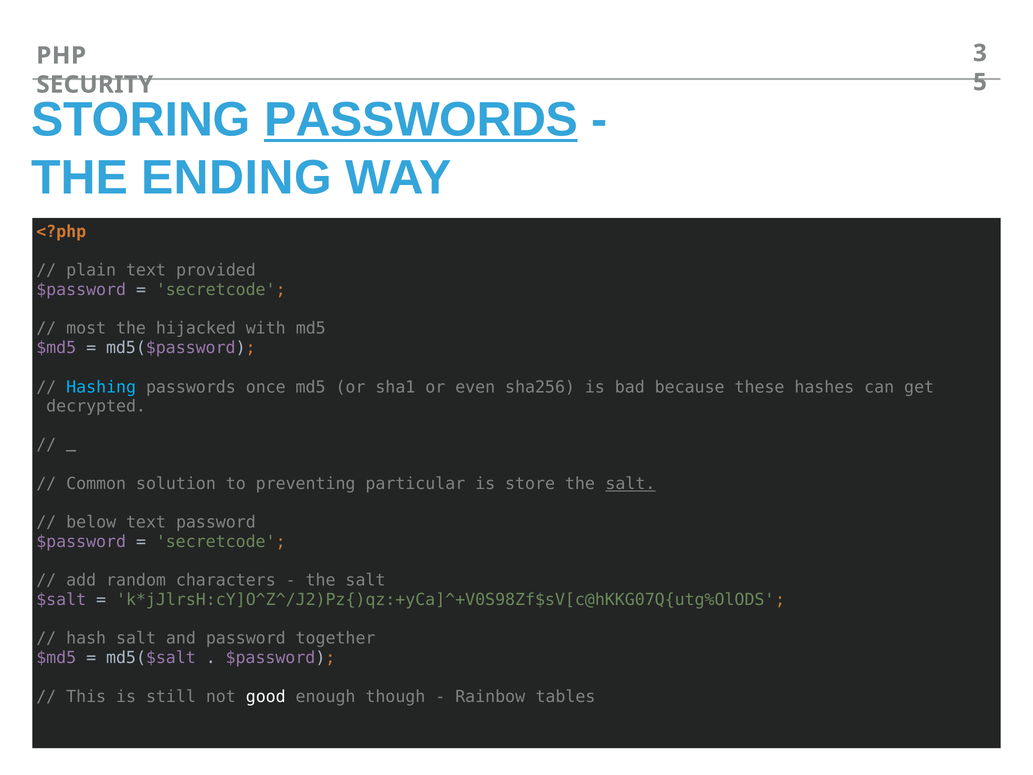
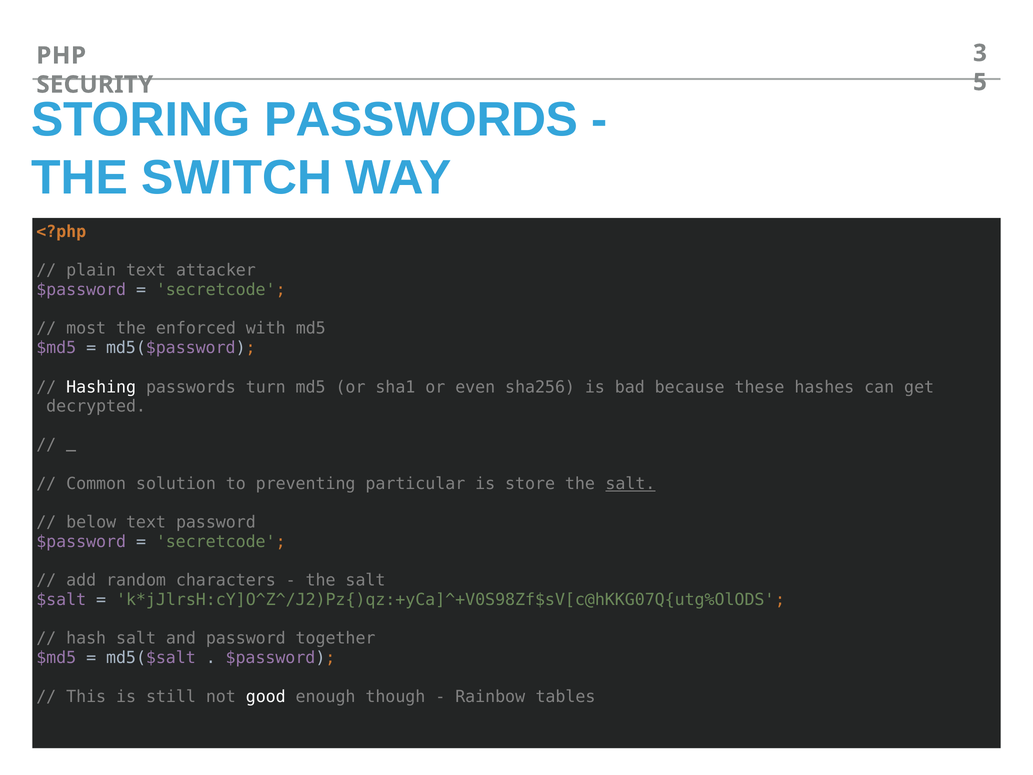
PASSWORDS underline: present -> none (421, 119)
ENDING: ENDING -> SWITCH (237, 178)
provided: provided -> attacker (216, 270)
hijacked: hijacked -> enforced (196, 328)
Hashing colour: light blue -> white (101, 387)
once: once -> turn (266, 387)
